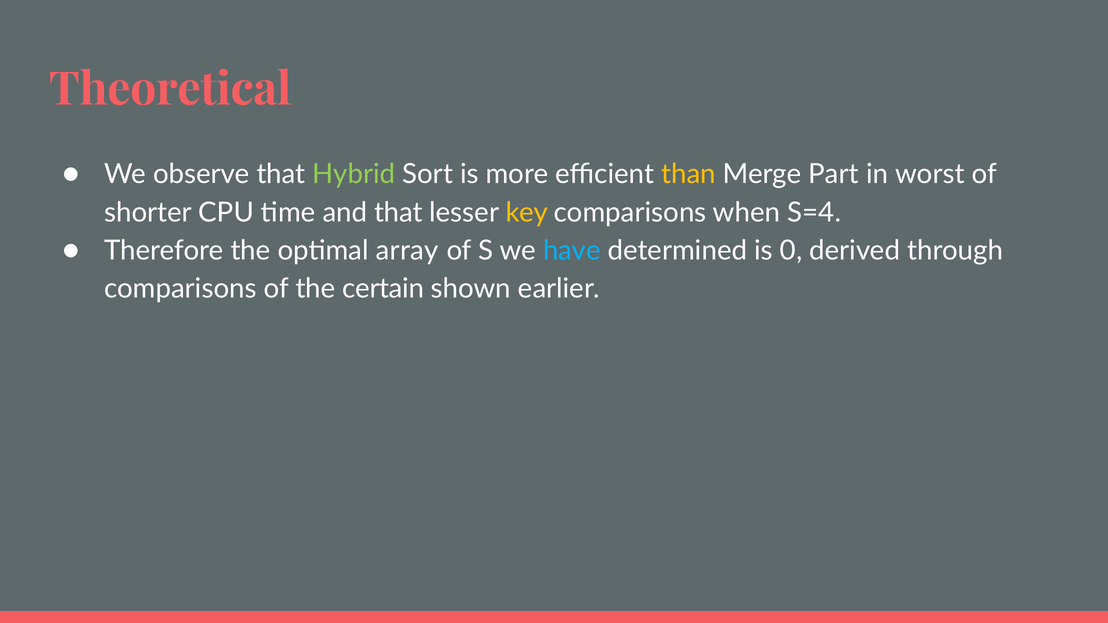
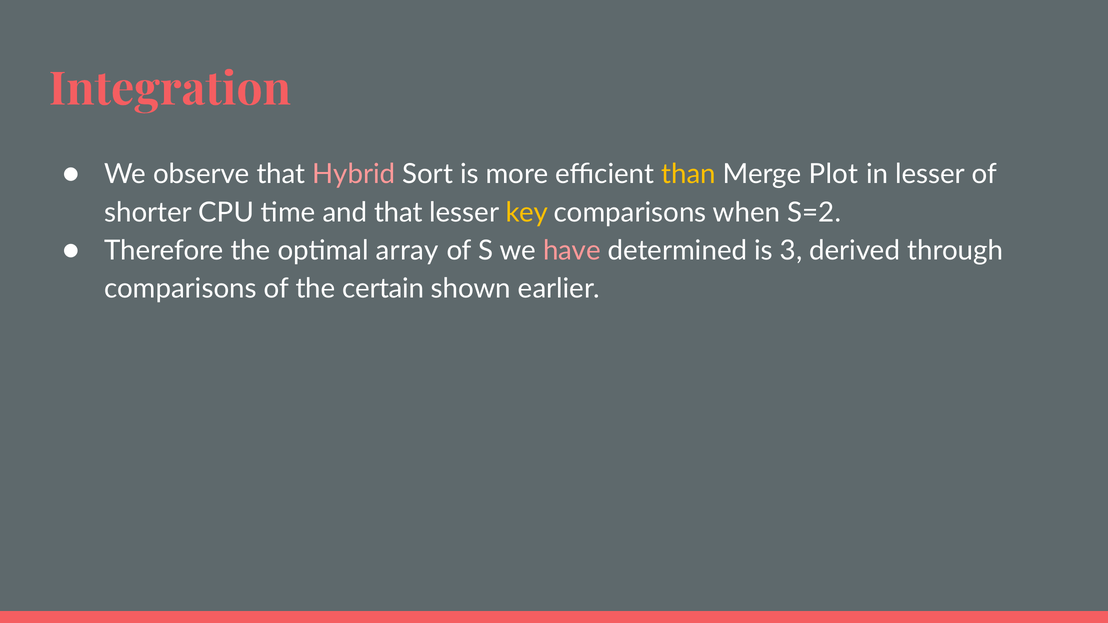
Theoretical: Theoretical -> Integration (170, 89)
Hybrid colour: light green -> pink (354, 174)
Part: Part -> Plot (834, 174)
in worst: worst -> lesser (930, 174)
S=4: S=4 -> S=2 (814, 212)
have colour: light blue -> pink (572, 251)
0: 0 -> 3 (791, 251)
